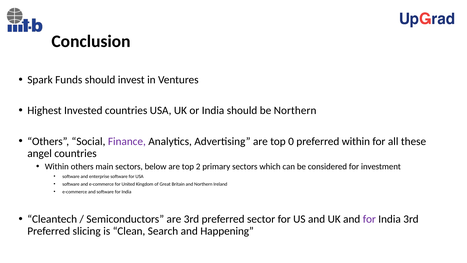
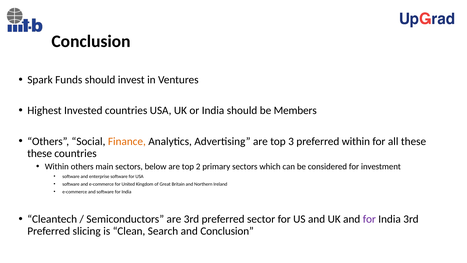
be Northern: Northern -> Members (295, 110)
Finance colour: purple -> orange (127, 141)
0: 0 -> 3 (291, 141)
angel: angel -> these (40, 153)
and Happening: Happening -> Conclusion (227, 231)
